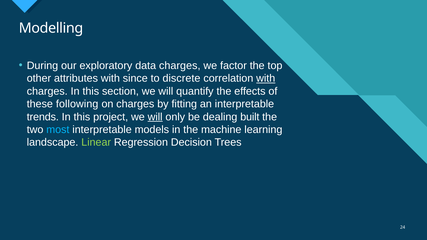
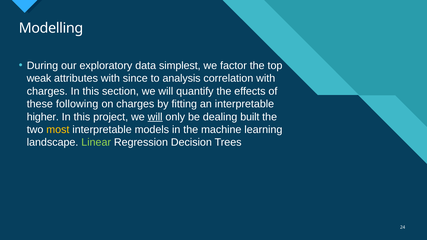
data charges: charges -> simplest (180, 66)
other: other -> weak (39, 78)
discrete: discrete -> analysis (182, 78)
with underline: present -> none (266, 78)
trends: trends -> higher (43, 117)
most colour: light blue -> yellow (58, 130)
